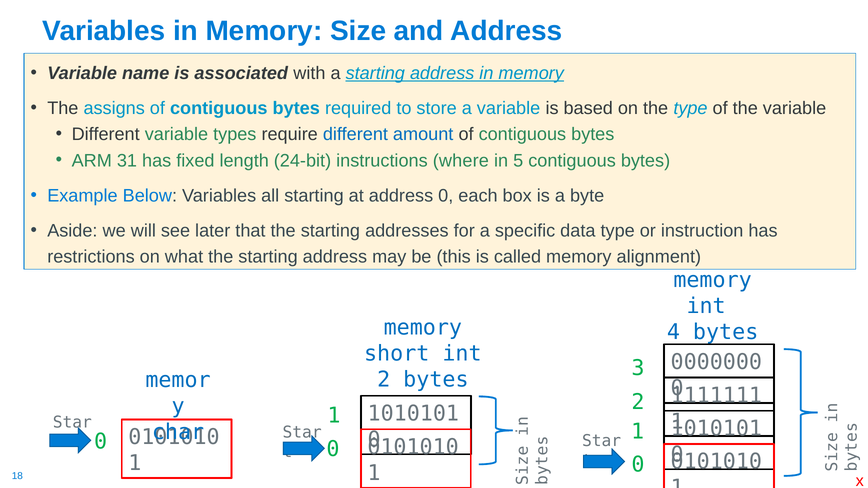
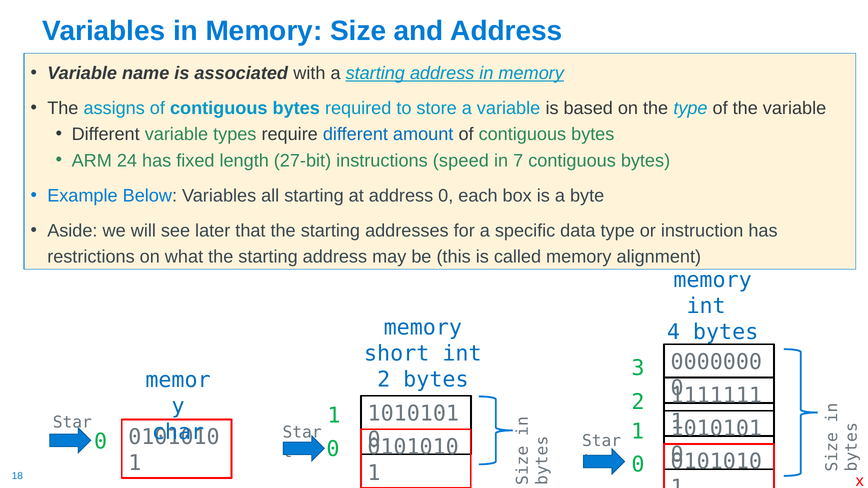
31: 31 -> 24 (127, 161)
24-bit: 24-bit -> 27-bit (302, 161)
where: where -> speed (461, 161)
5: 5 -> 7 (518, 161)
